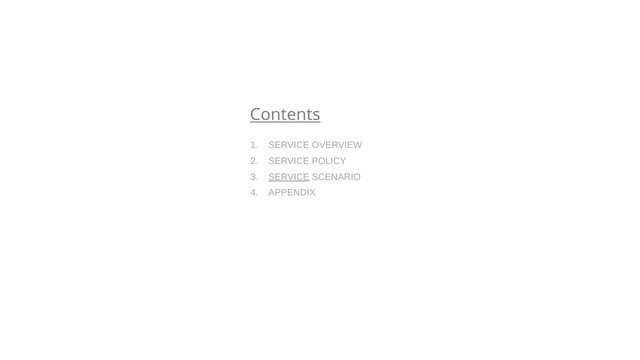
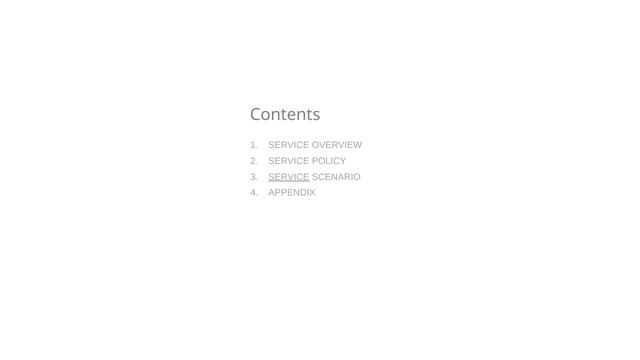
Contents underline: present -> none (285, 115)
